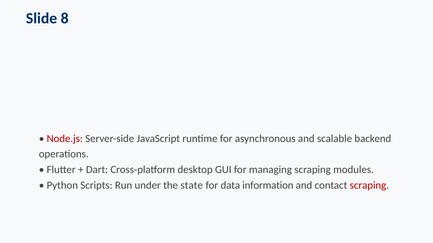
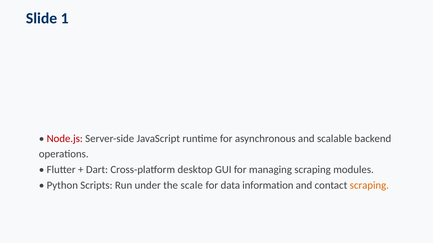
8: 8 -> 1 (65, 18)
state: state -> scale (192, 186)
scraping colour: red -> orange (369, 186)
